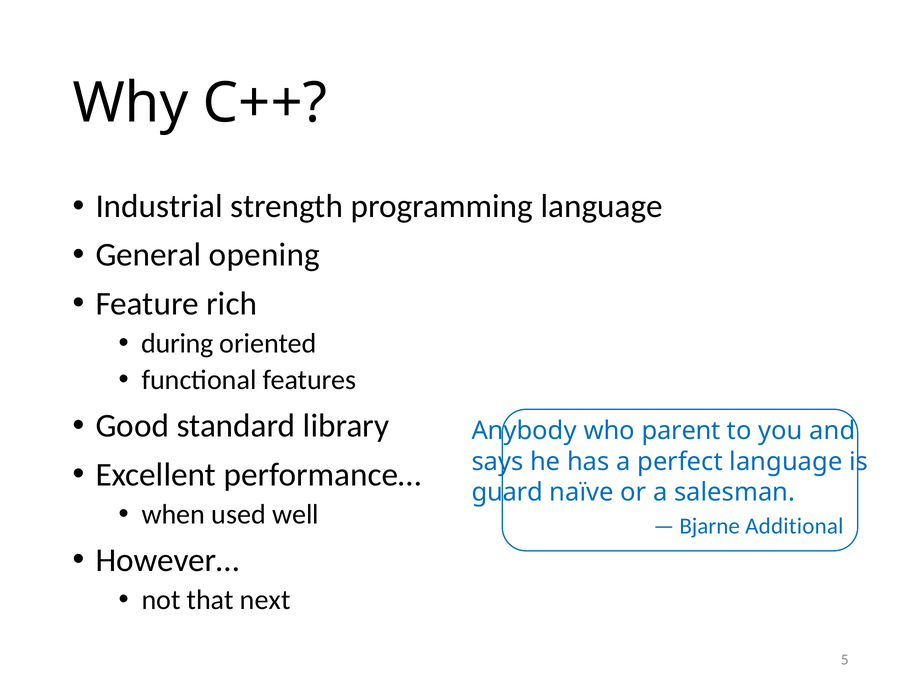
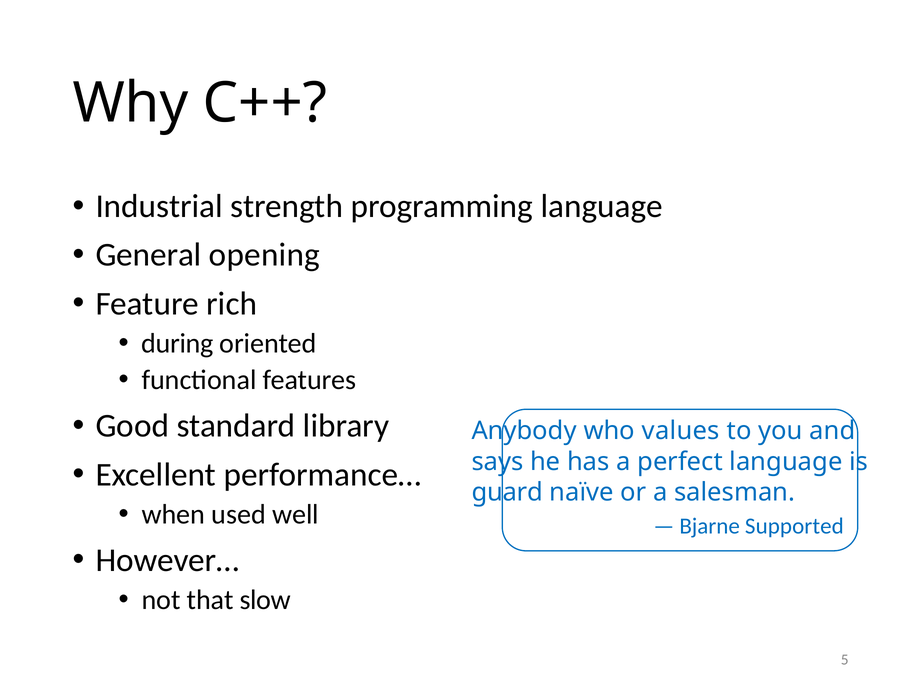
parent: parent -> values (681, 431)
Additional: Additional -> Supported (794, 526)
next: next -> slow (265, 600)
